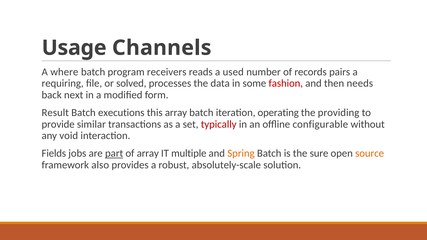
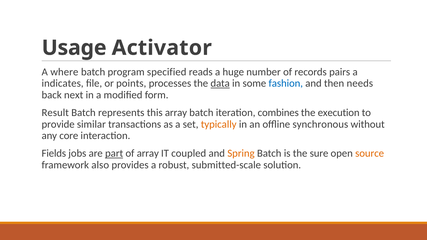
Channels: Channels -> Activator (162, 48)
receivers: receivers -> specified (167, 72)
used: used -> huge (233, 72)
requiring: requiring -> indicates (63, 83)
solved: solved -> points (131, 83)
data underline: none -> present (220, 83)
fashion colour: red -> blue (286, 83)
executions: executions -> represents (121, 113)
operating: operating -> combines (278, 113)
providing: providing -> execution (339, 113)
typically colour: red -> orange (219, 124)
configurable: configurable -> synchronous (320, 124)
void: void -> core (69, 136)
multiple: multiple -> coupled (189, 154)
absolutely-scale: absolutely-scale -> submitted-scale (226, 165)
